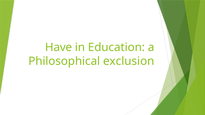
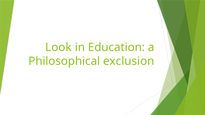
Have: Have -> Look (58, 47)
